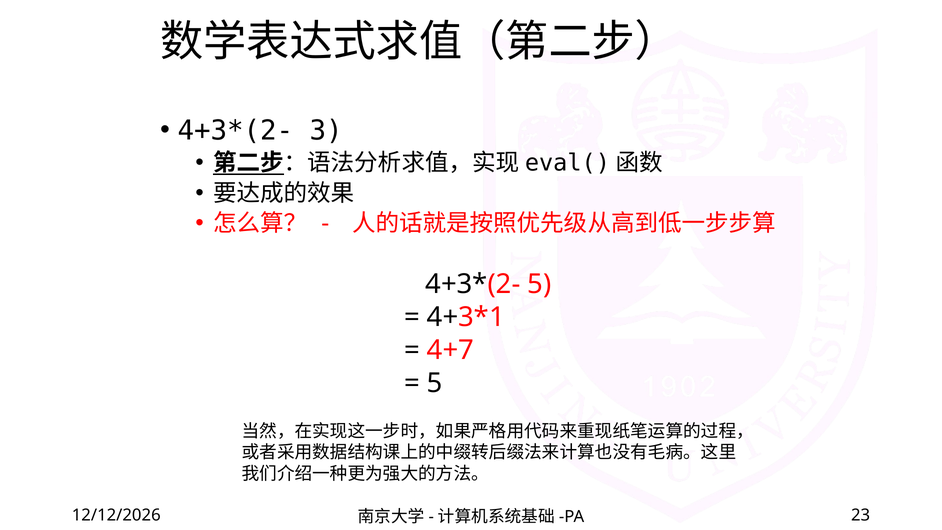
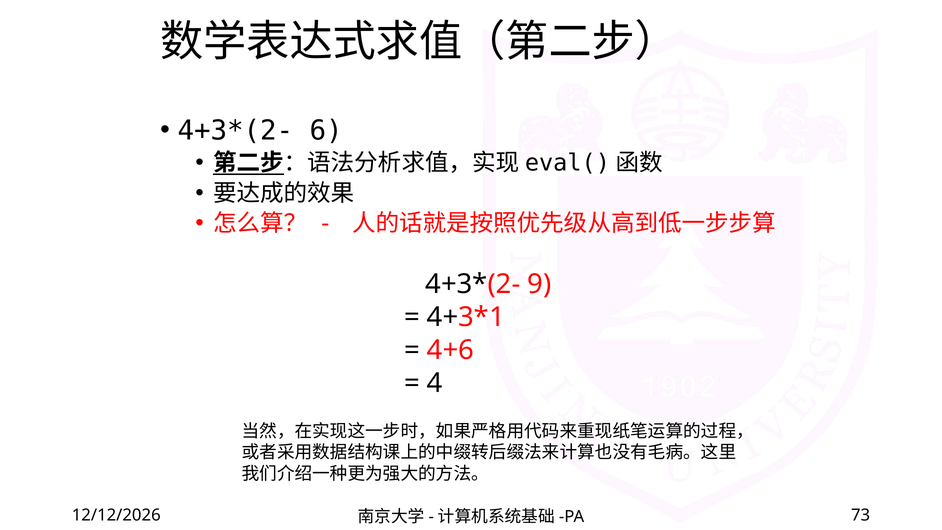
3: 3 -> 6 (326, 130)
5: 5 -> 9 (539, 284)
4+7: 4+7 -> 4+6 (450, 350)
5: 5 -> 4 (435, 383)
23: 23 -> 73 (861, 515)
